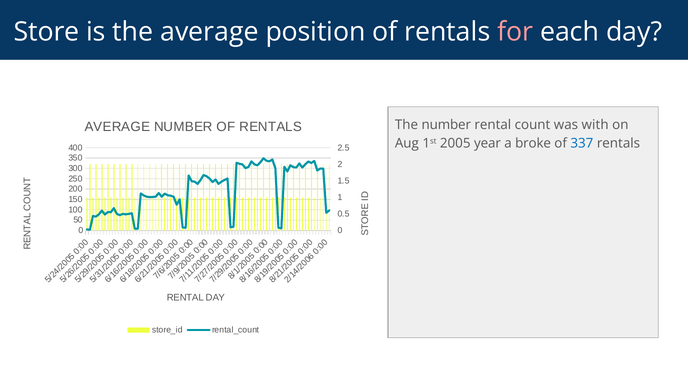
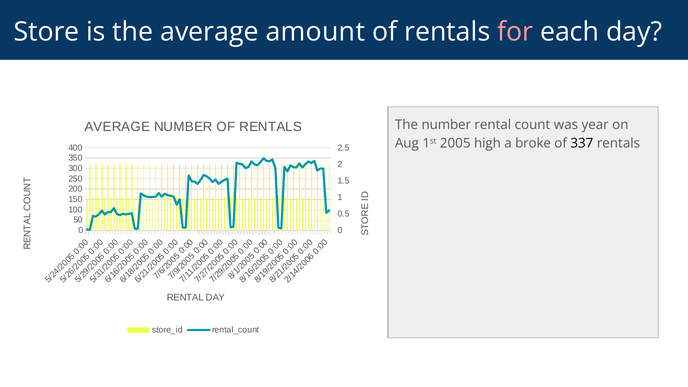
position: position -> amount (315, 32)
with: with -> year (595, 125)
year: year -> high (487, 143)
337 colour: blue -> black (582, 143)
